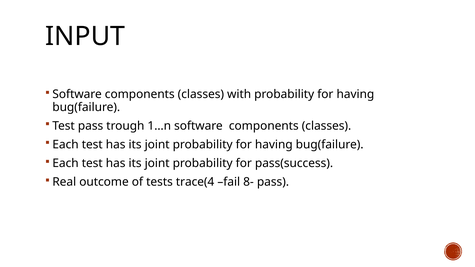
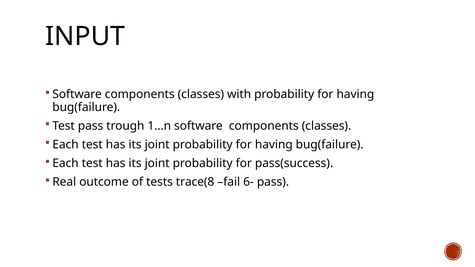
trace(4: trace(4 -> trace(8 (195, 182)
8-: 8- -> 6- (249, 182)
